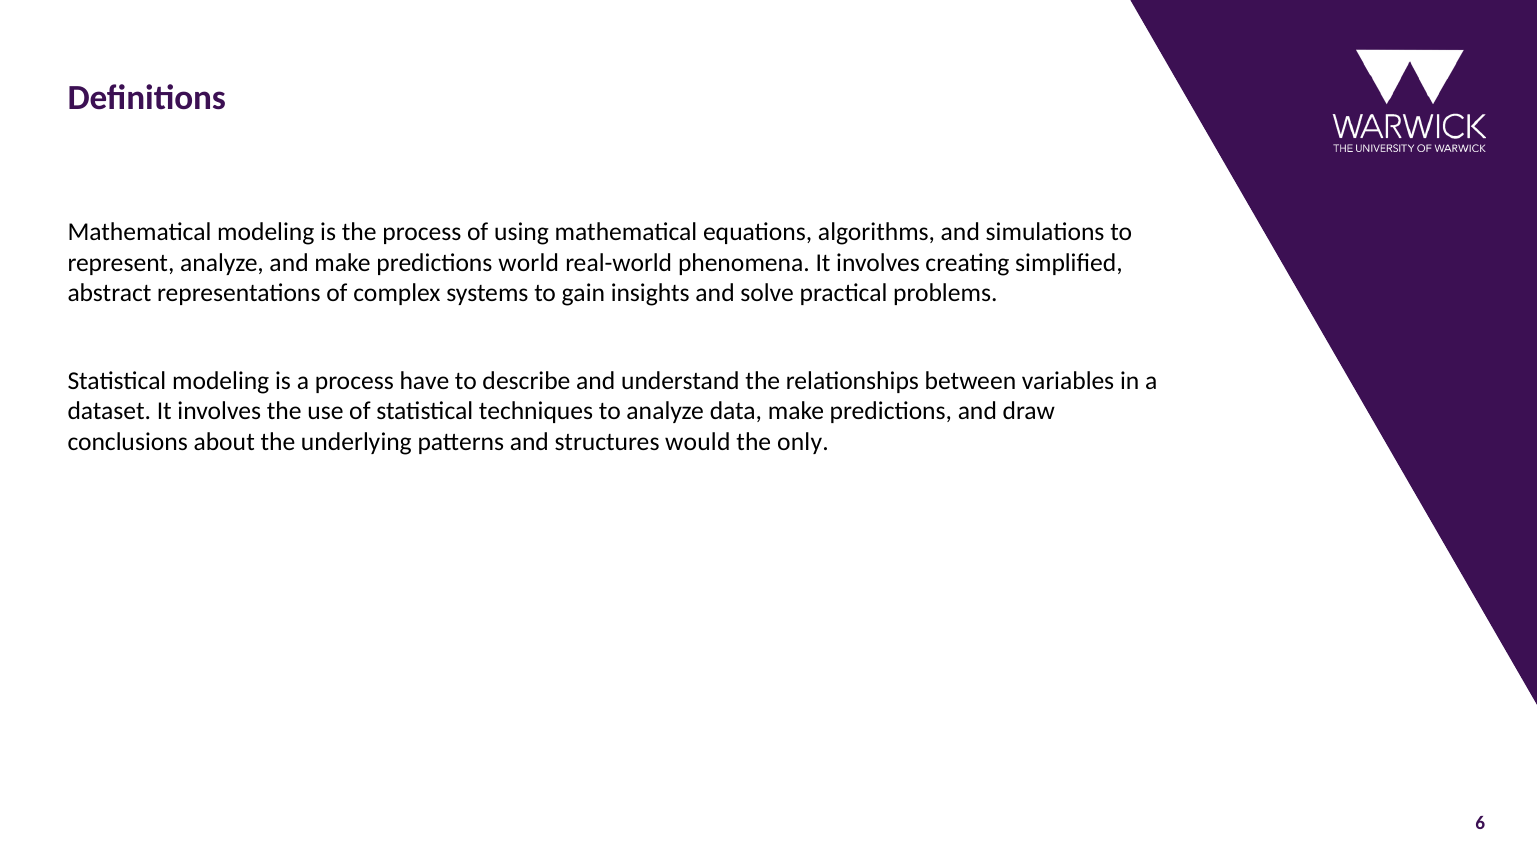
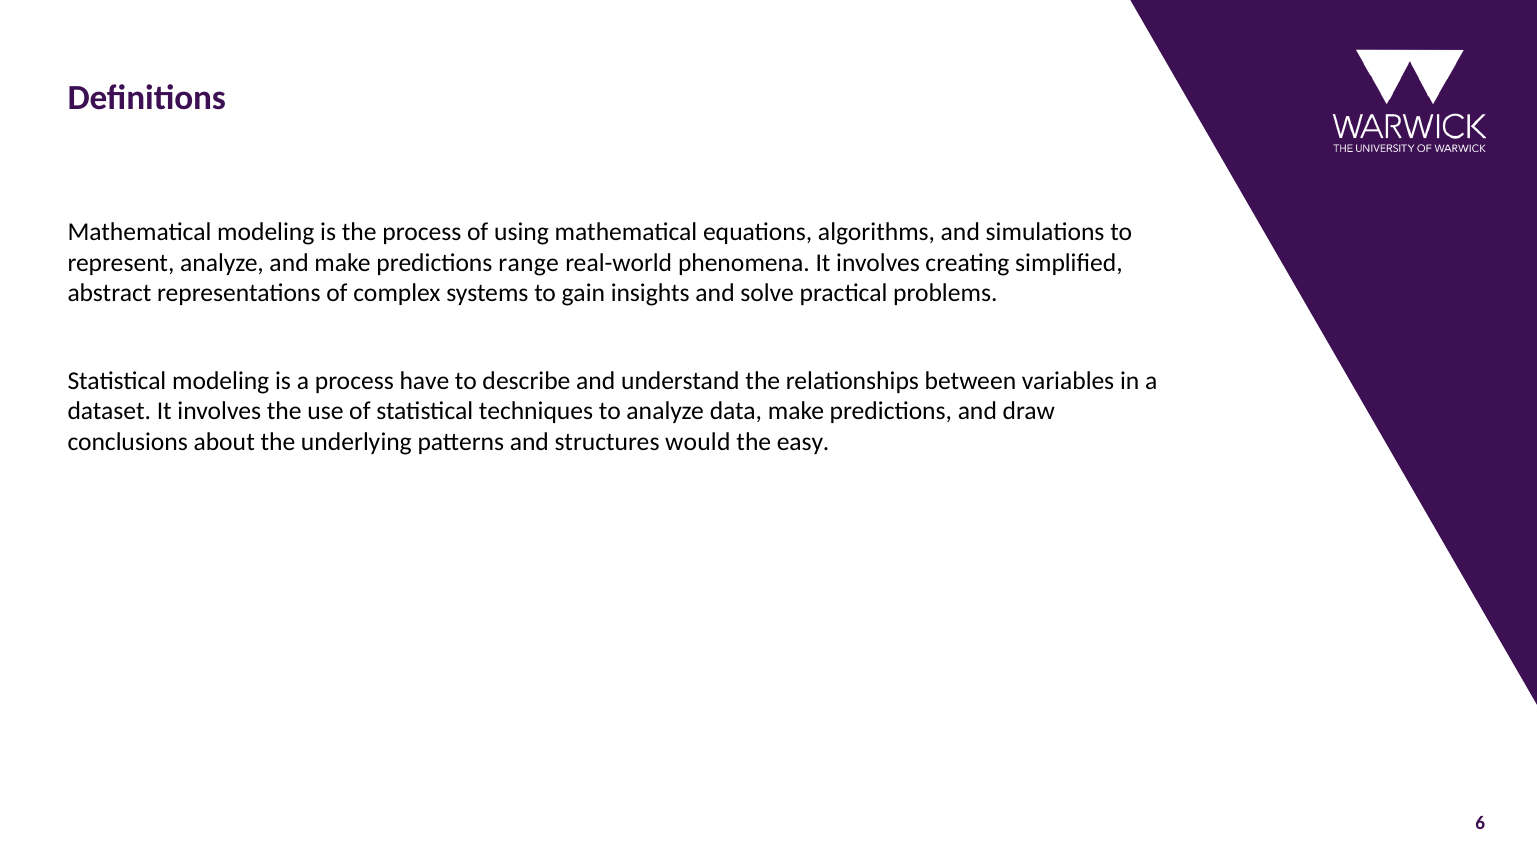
world: world -> range (529, 263)
only: only -> easy (803, 442)
